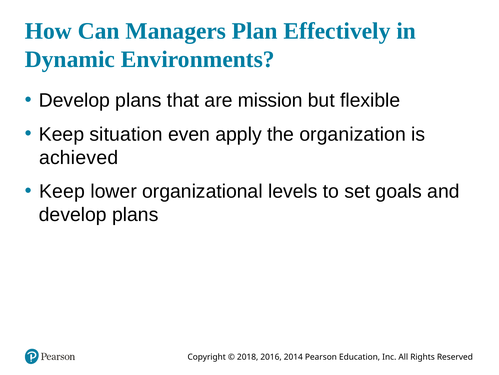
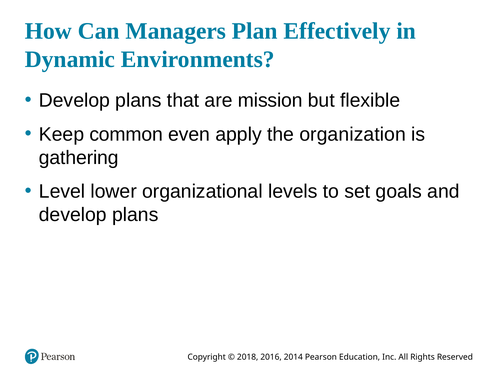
situation: situation -> common (126, 134)
achieved: achieved -> gathering (79, 157)
Keep: Keep -> Level (62, 191)
